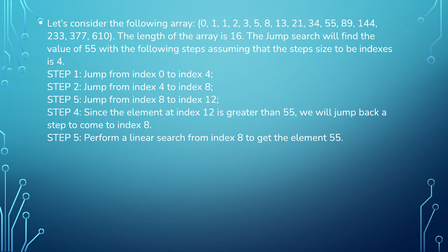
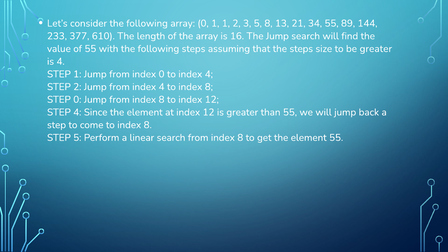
be indexes: indexes -> greater (376, 49)
5: 5 -> 0 (77, 100)
